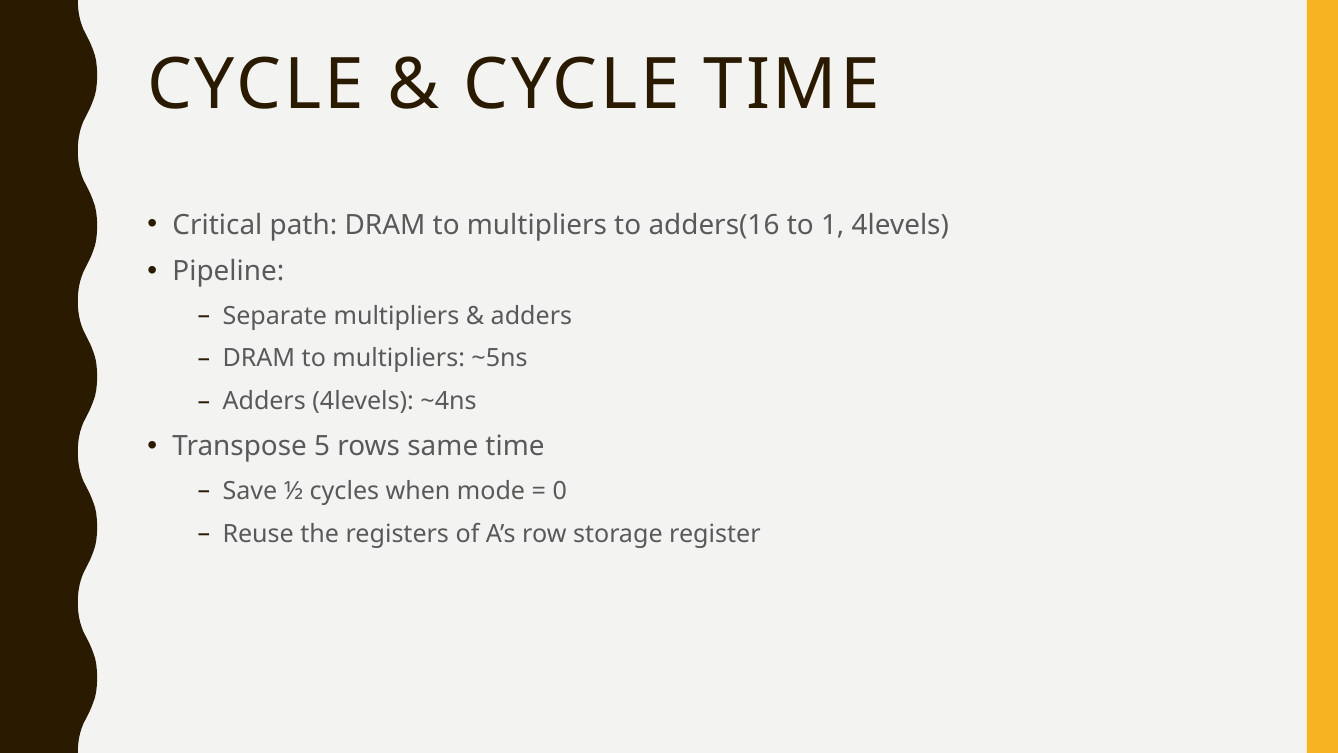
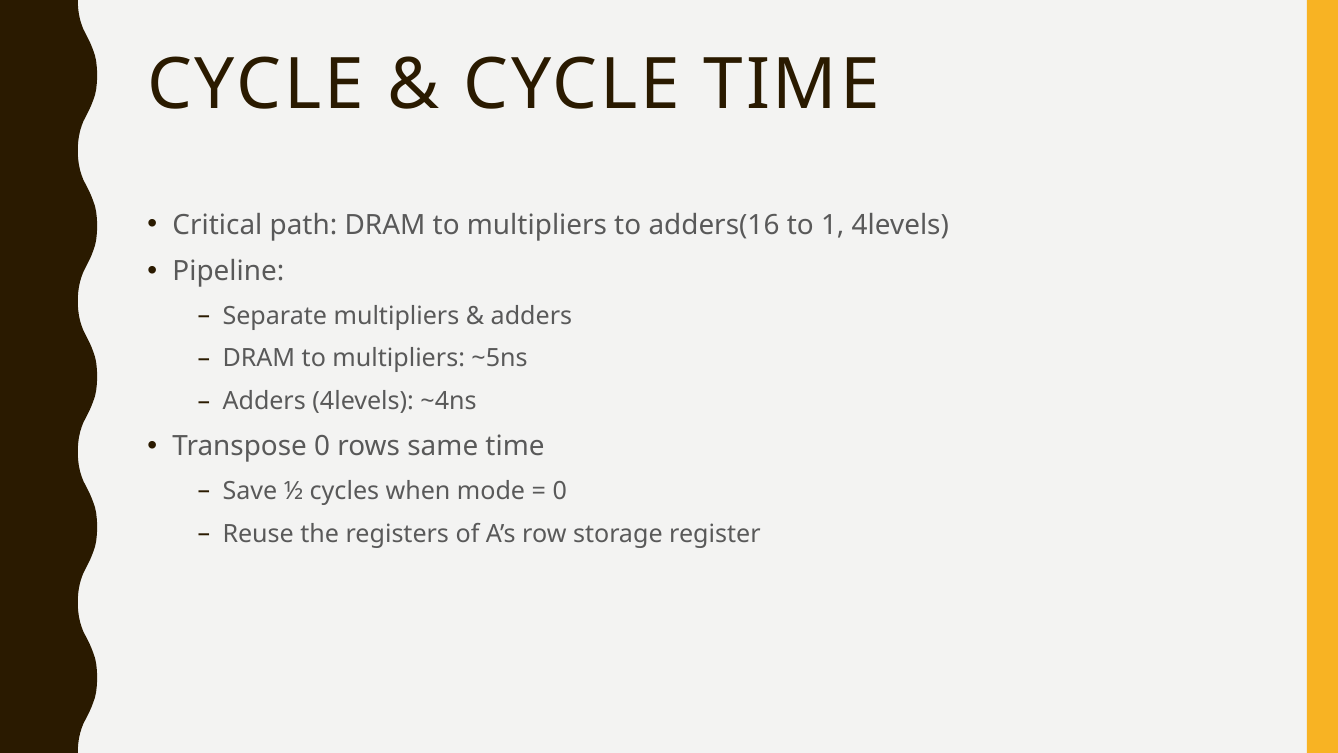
Transpose 5: 5 -> 0 (322, 446)
